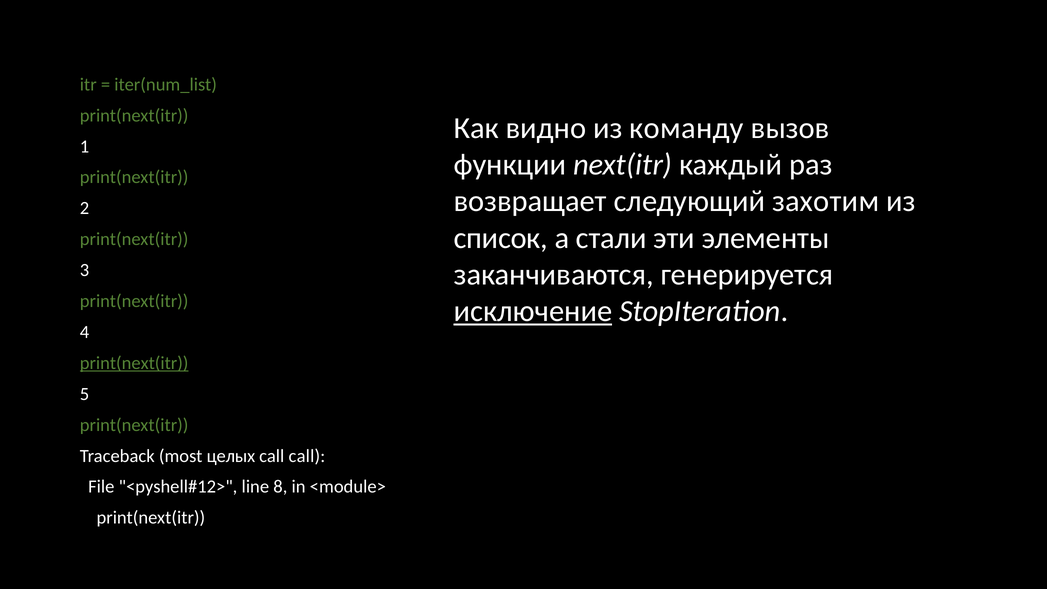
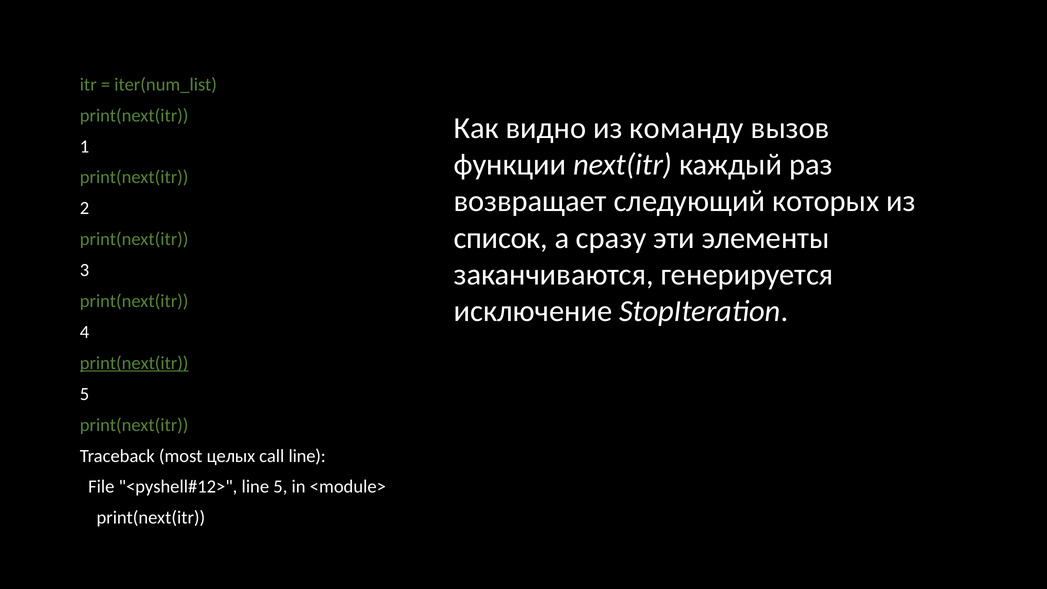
захотим: захотим -> которых (826, 201)
стали: стали -> сразу (611, 238)
исключение underline: present -> none (533, 311)
call call: call -> line (307, 456)
line 8: 8 -> 5 (280, 487)
